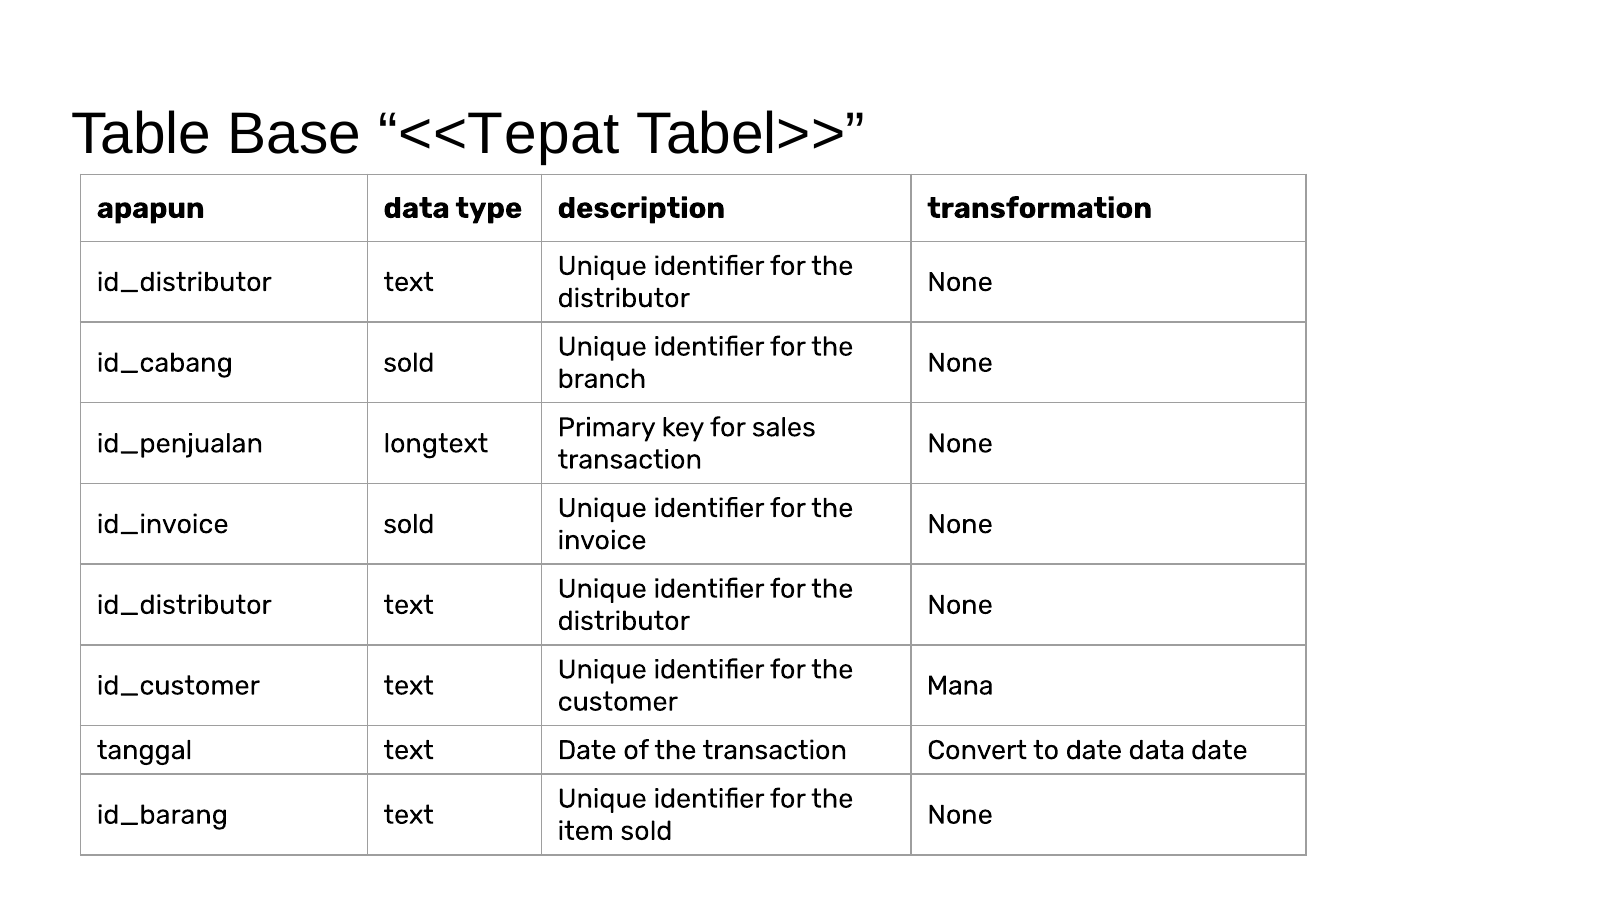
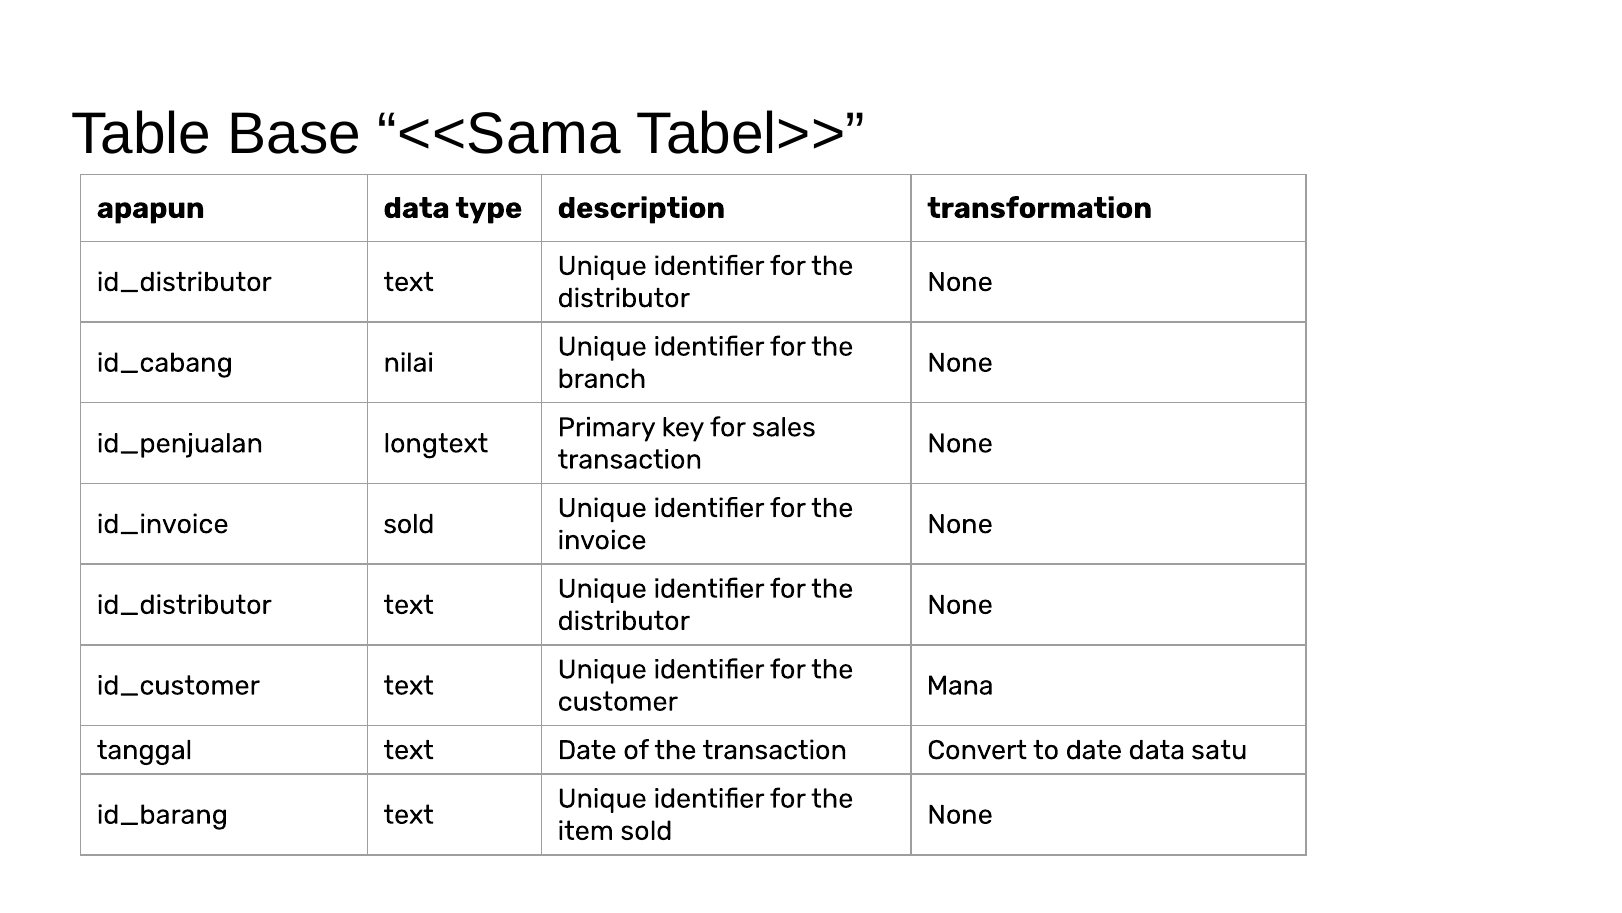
<<Tepat: <<Tepat -> <<Sama (499, 134)
sold: sold -> nilai (409, 363)
data date: date -> satu (1219, 750)
